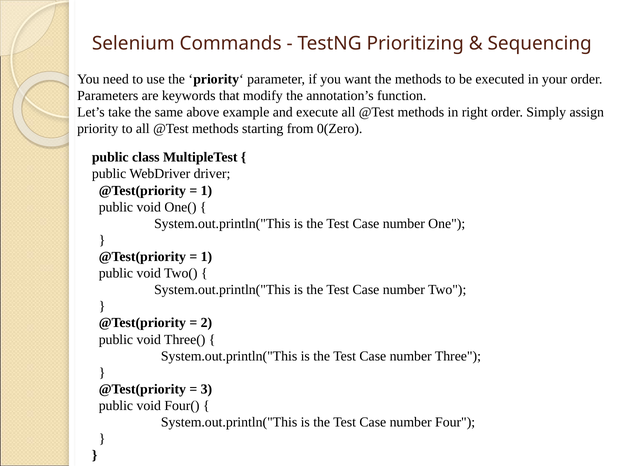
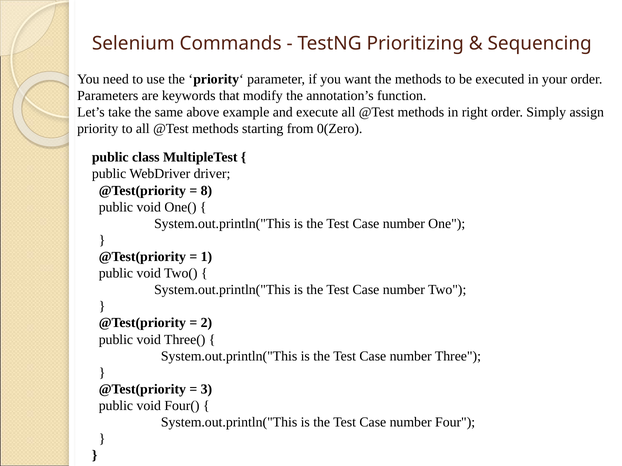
1: 1 -> 8 (206, 191)
